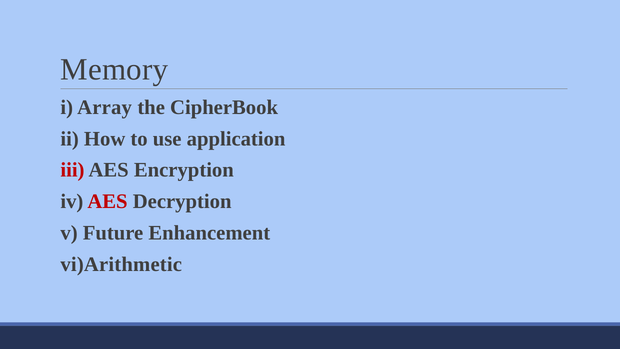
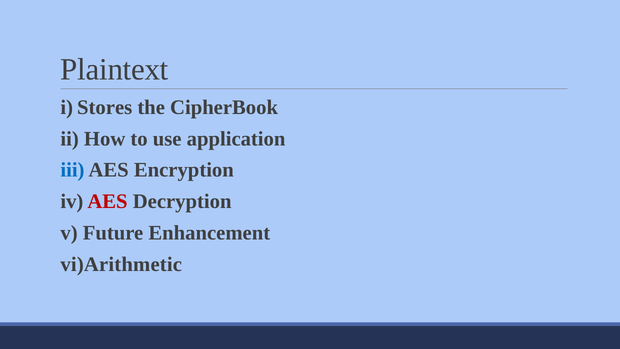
Memory: Memory -> Plaintext (114, 69)
Array: Array -> Stores (105, 107)
iii colour: red -> blue (72, 170)
